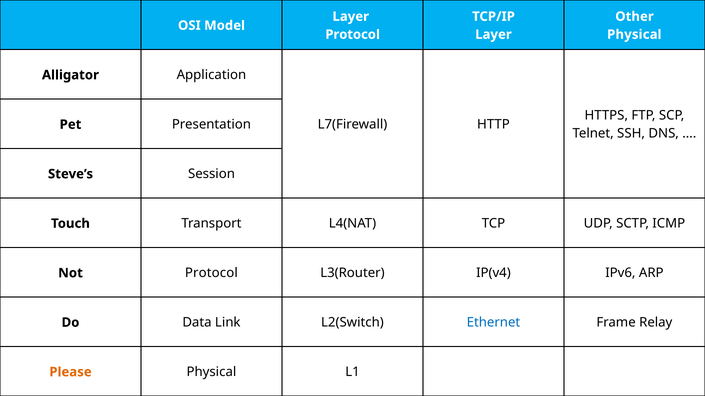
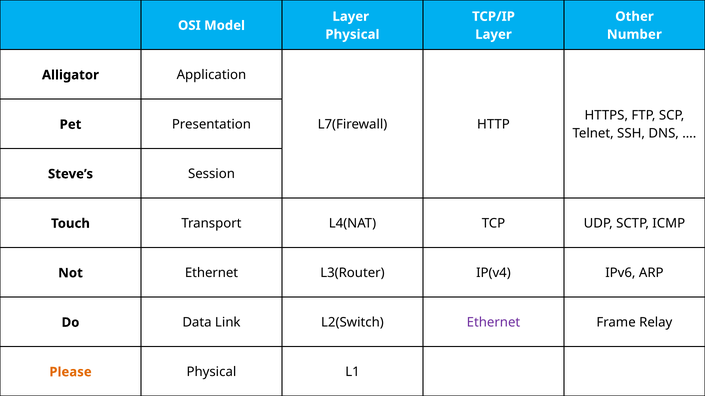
Protocol: Protocol -> Physical (352, 35)
Physical: Physical -> Number (634, 35)
Not Protocol: Protocol -> Ethernet (212, 273)
Ethernet colour: blue -> purple (493, 323)
